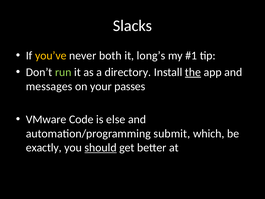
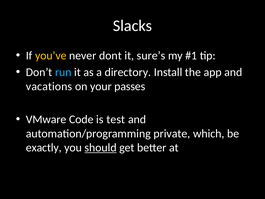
both: both -> dont (110, 56)
long’s: long’s -> sure’s (151, 56)
run colour: light green -> light blue (63, 72)
the underline: present -> none (193, 72)
messages: messages -> vacations (49, 86)
else: else -> test (116, 119)
submit: submit -> private (172, 133)
